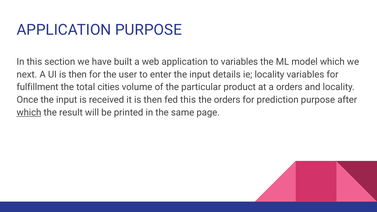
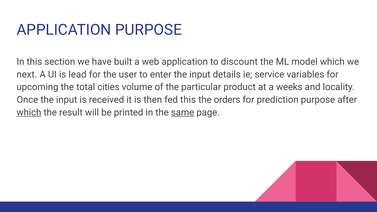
to variables: variables -> discount (239, 62)
UI is then: then -> lead (78, 74)
ie locality: locality -> service (269, 74)
fulfillment: fulfillment -> upcoming (38, 87)
a orders: orders -> weeks (289, 87)
same underline: none -> present (183, 113)
